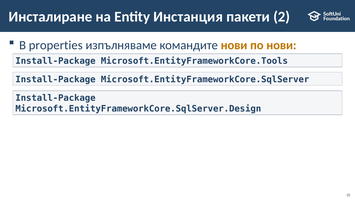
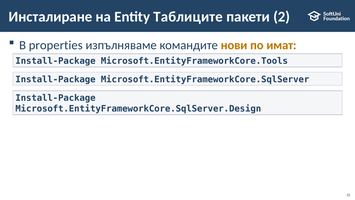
Инстанция: Инстанция -> Таблиците (188, 17)
по нови: нови -> имат (281, 45)
